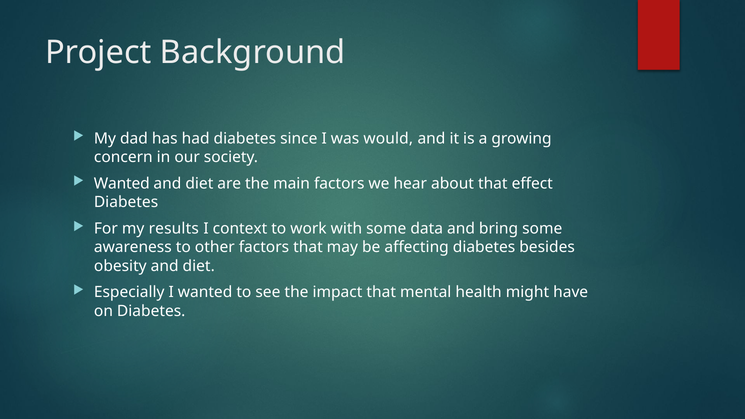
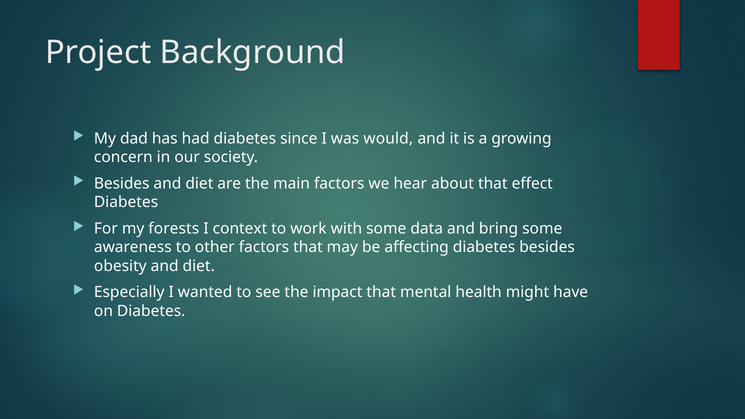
Wanted: Wanted -> Besides (122, 184)
results: results -> forests (174, 229)
